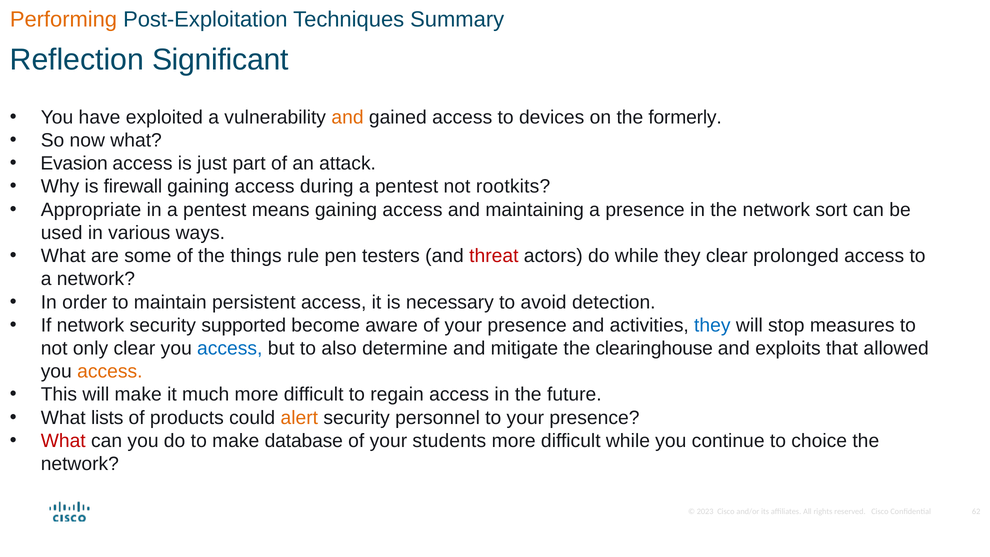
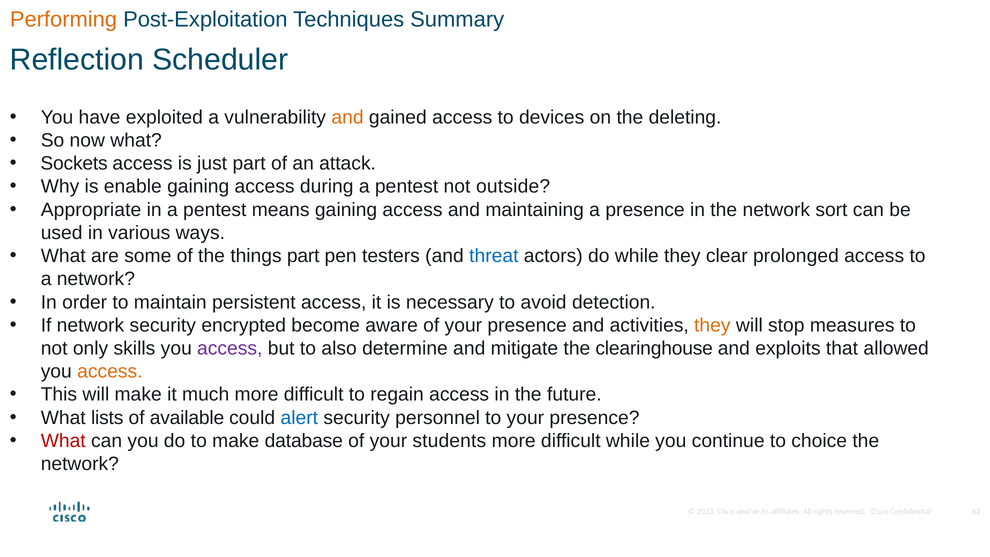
Significant: Significant -> Scheduler (220, 60)
formerly: formerly -> deleting (685, 117)
Evasion: Evasion -> Sockets (74, 163)
firewall: firewall -> enable (133, 187)
rootkits: rootkits -> outside (513, 187)
things rule: rule -> part (303, 256)
threat colour: red -> blue (494, 256)
supported: supported -> encrypted (244, 325)
they colour: blue -> orange (712, 325)
only clear: clear -> skills (134, 348)
access colour: blue -> purple (230, 348)
products: products -> available (187, 418)
alert colour: orange -> blue (299, 418)
